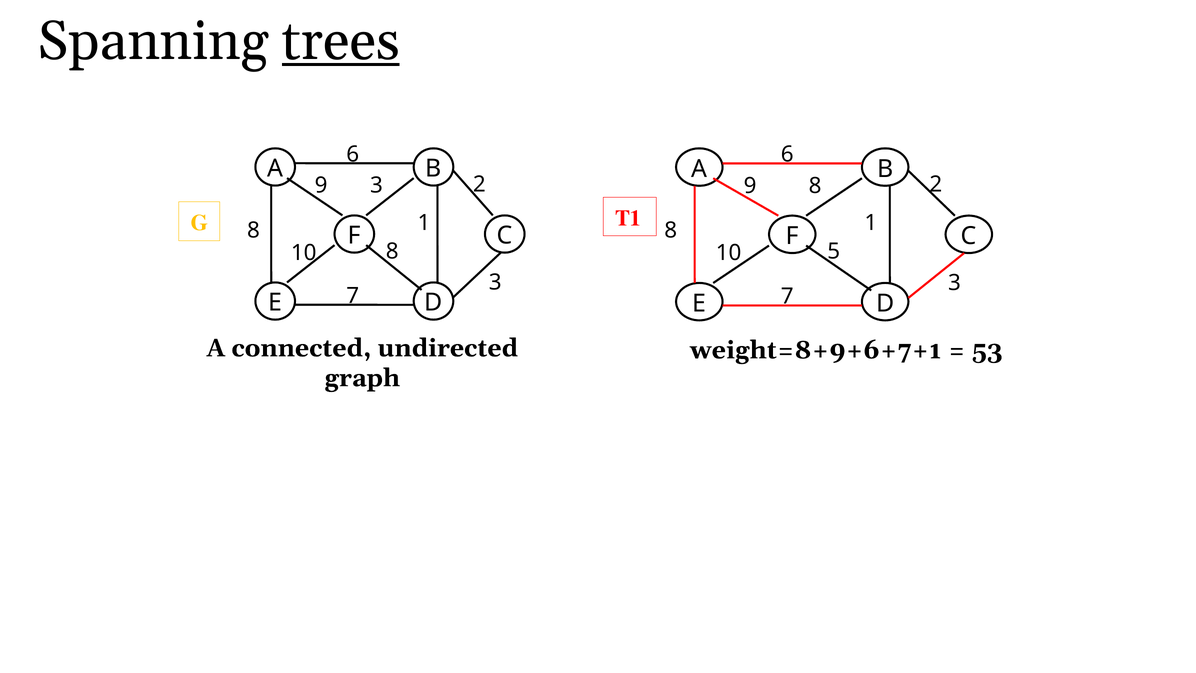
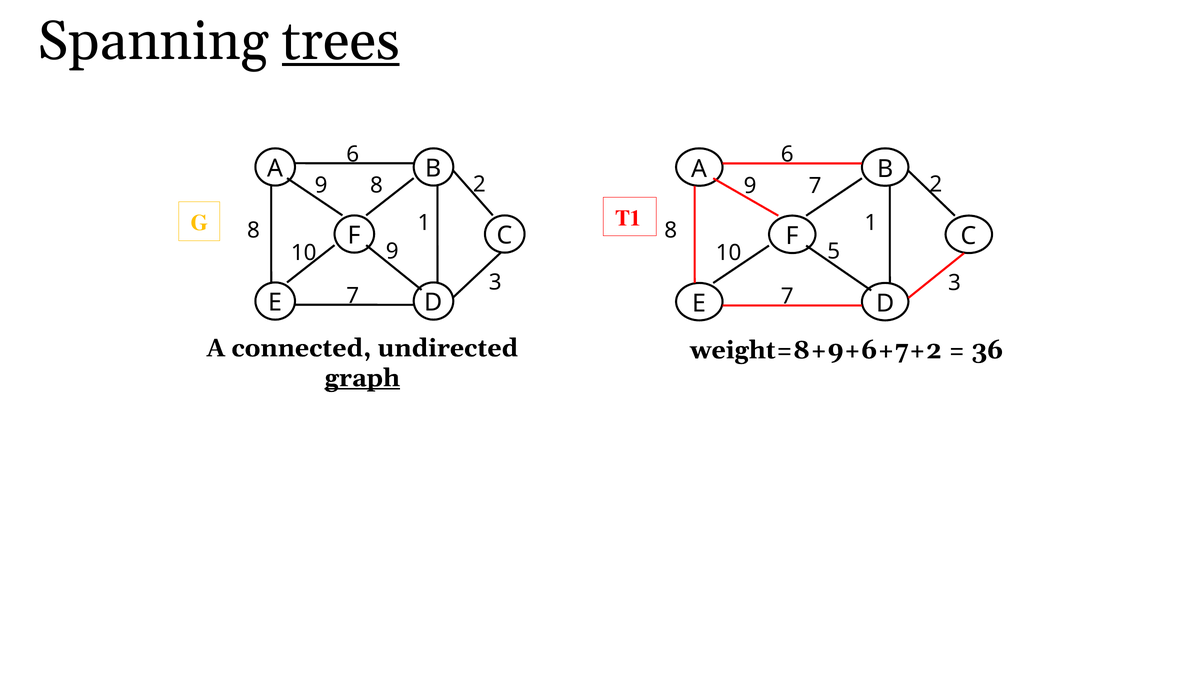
9 3: 3 -> 8 (376, 185)
8: 8 -> 7 (815, 186)
10 8: 8 -> 9 (392, 251)
weight=8+9+6+7+1: weight=8+9+6+7+1 -> weight=8+9+6+7+2 (816, 350)
53: 53 -> 36 (987, 350)
graph underline: none -> present (362, 378)
